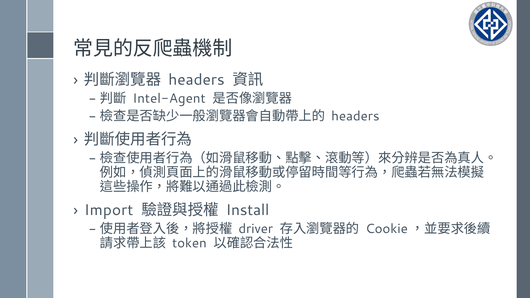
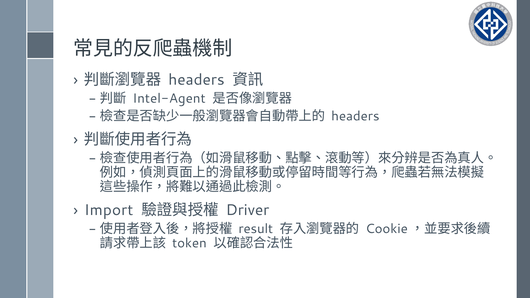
Install: Install -> Driver (247, 210)
driver: driver -> result (256, 229)
